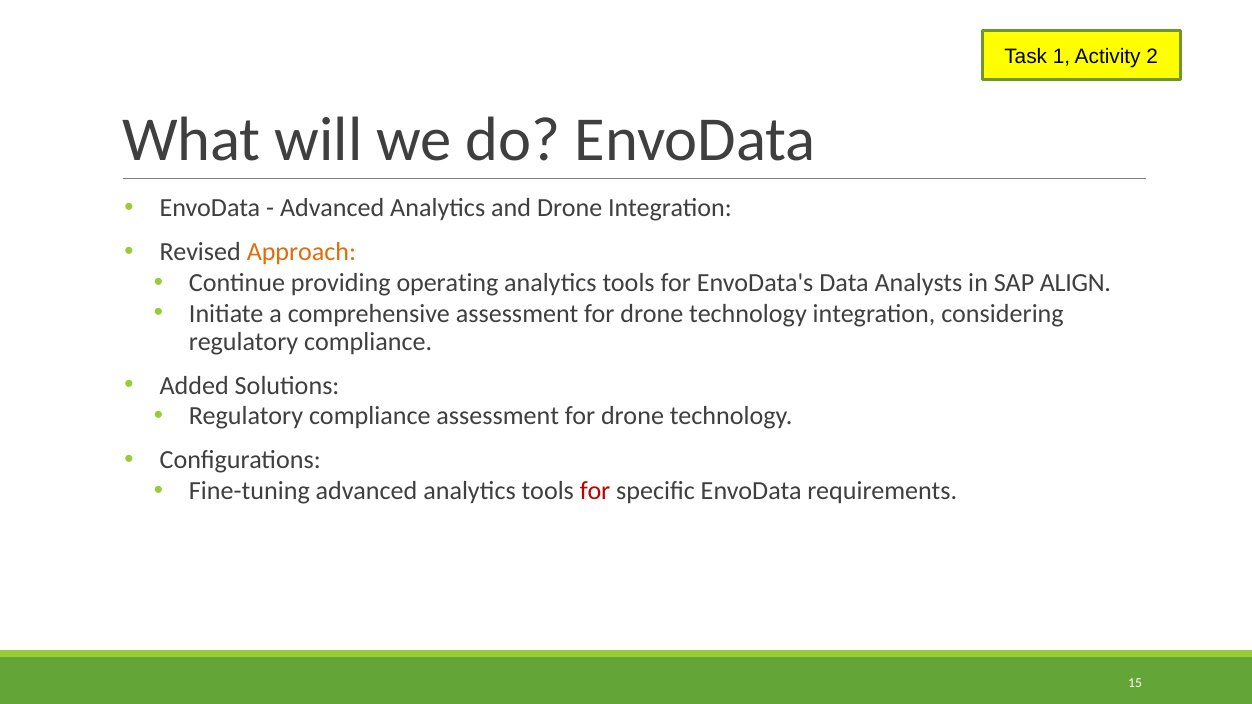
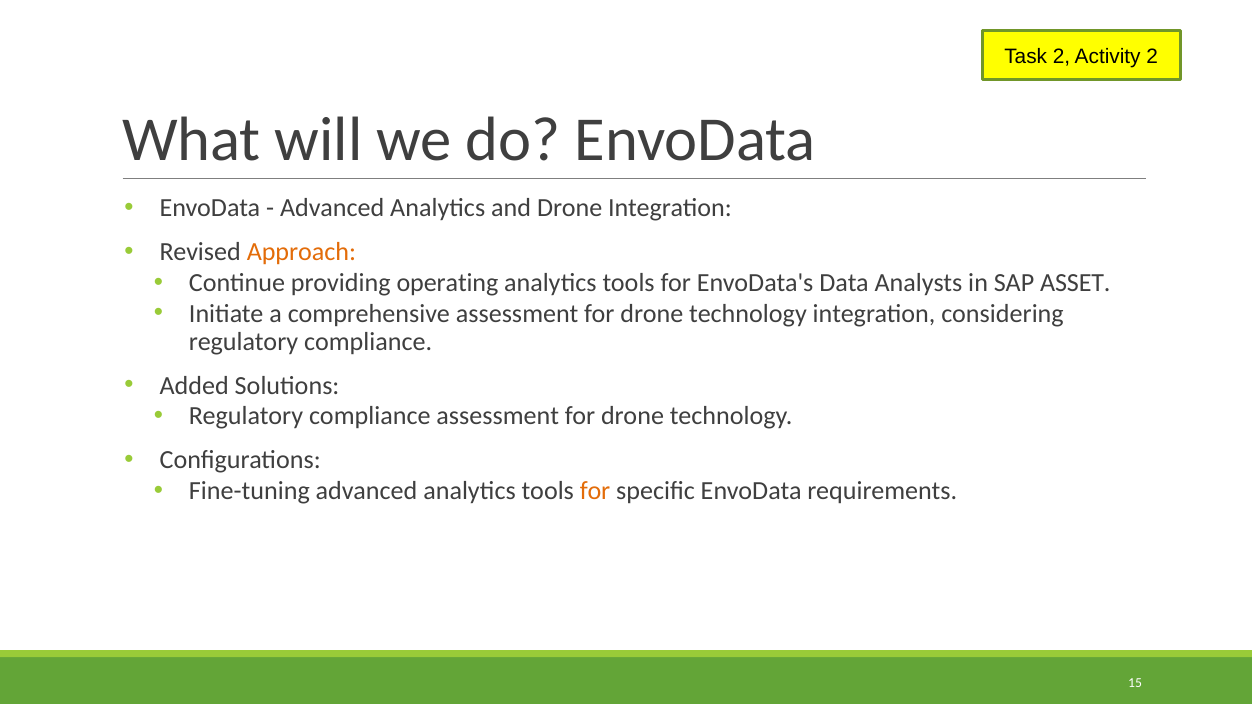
Task 1: 1 -> 2 (1061, 56)
ALIGN: ALIGN -> ASSET (1075, 283)
for colour: red -> orange (595, 491)
